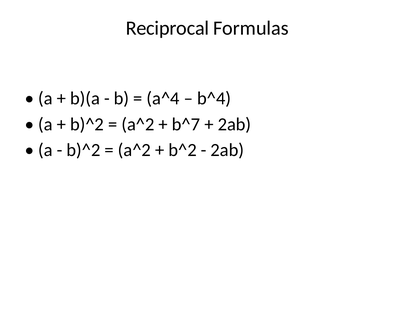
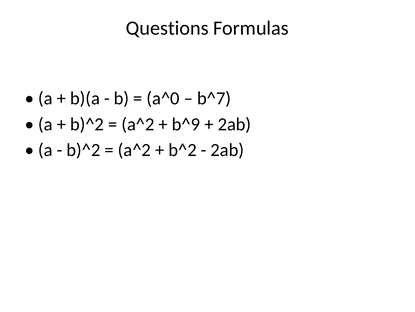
Reciprocal: Reciprocal -> Questions (167, 28)
a^4: a^4 -> a^0 (163, 98)
b^4: b^4 -> b^7 (214, 98)
b^7: b^7 -> b^9 (186, 124)
